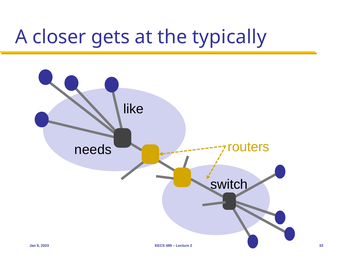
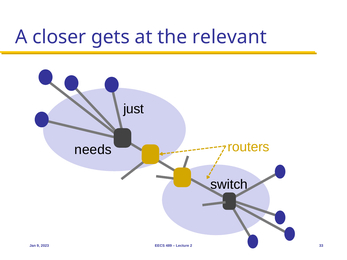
typically: typically -> relevant (229, 37)
like: like -> just (134, 109)
